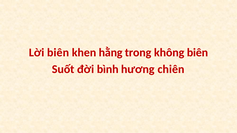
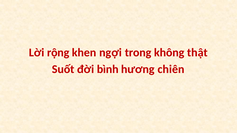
Lời biên: biên -> rộng (58, 53)
hằng: hằng -> ngợi (111, 53)
không biên: biên -> thật (197, 53)
